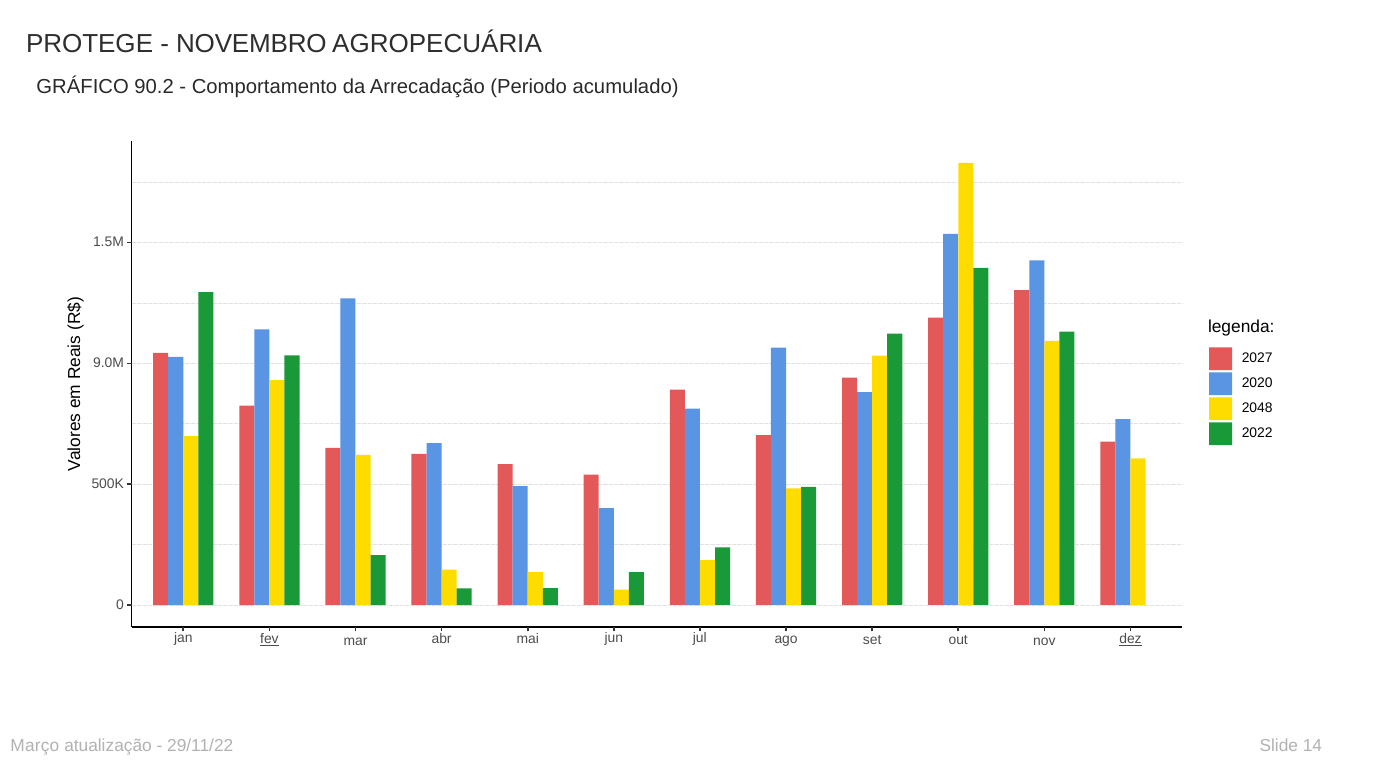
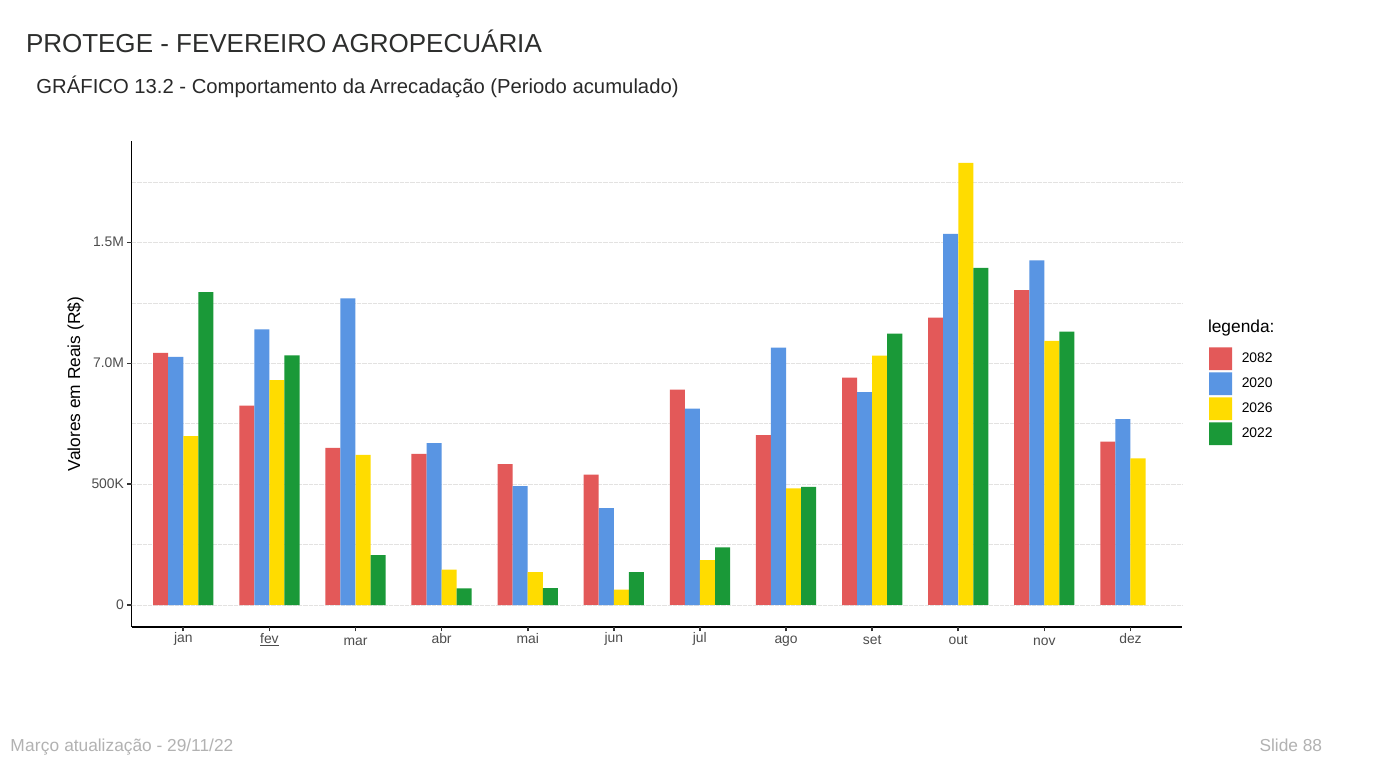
NOVEMBRO: NOVEMBRO -> FEVEREIRO (251, 43)
90.2: 90.2 -> 13.2 (154, 86)
2027: 2027 -> 2082 (1257, 358)
9.0M: 9.0M -> 7.0M (108, 363)
2048: 2048 -> 2026 (1257, 408)
dez underline: present -> none (1130, 639)
14: 14 -> 88 (1312, 746)
